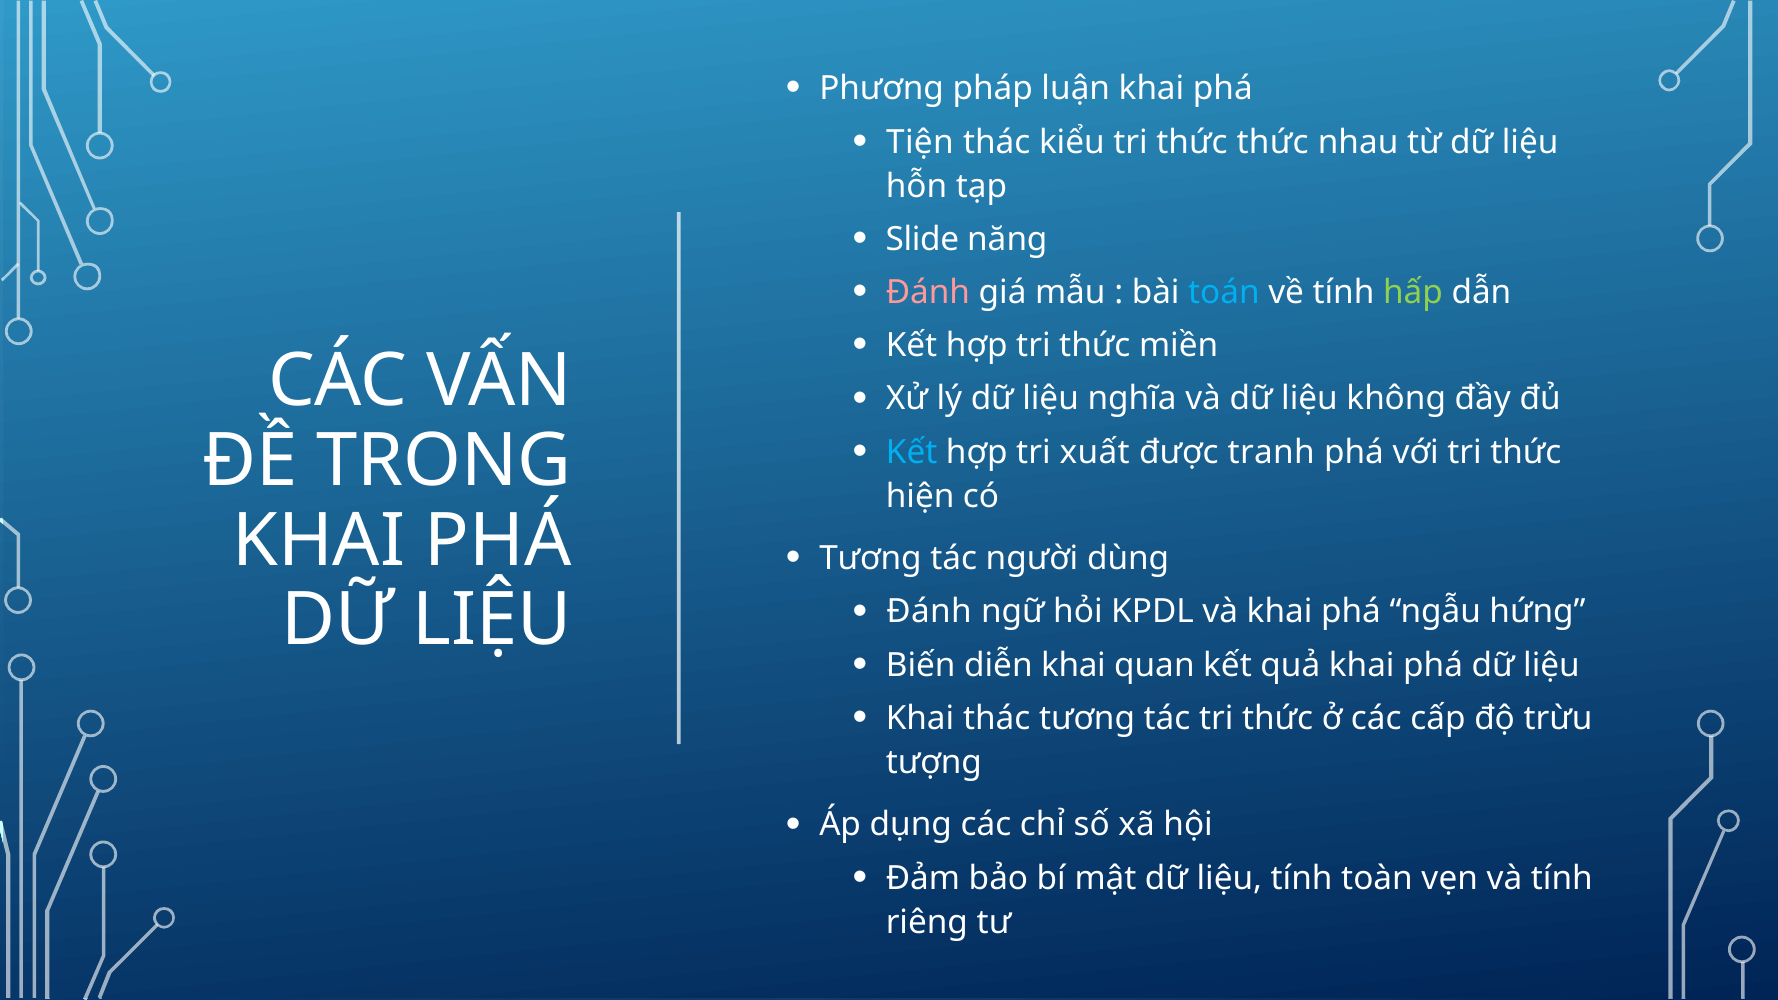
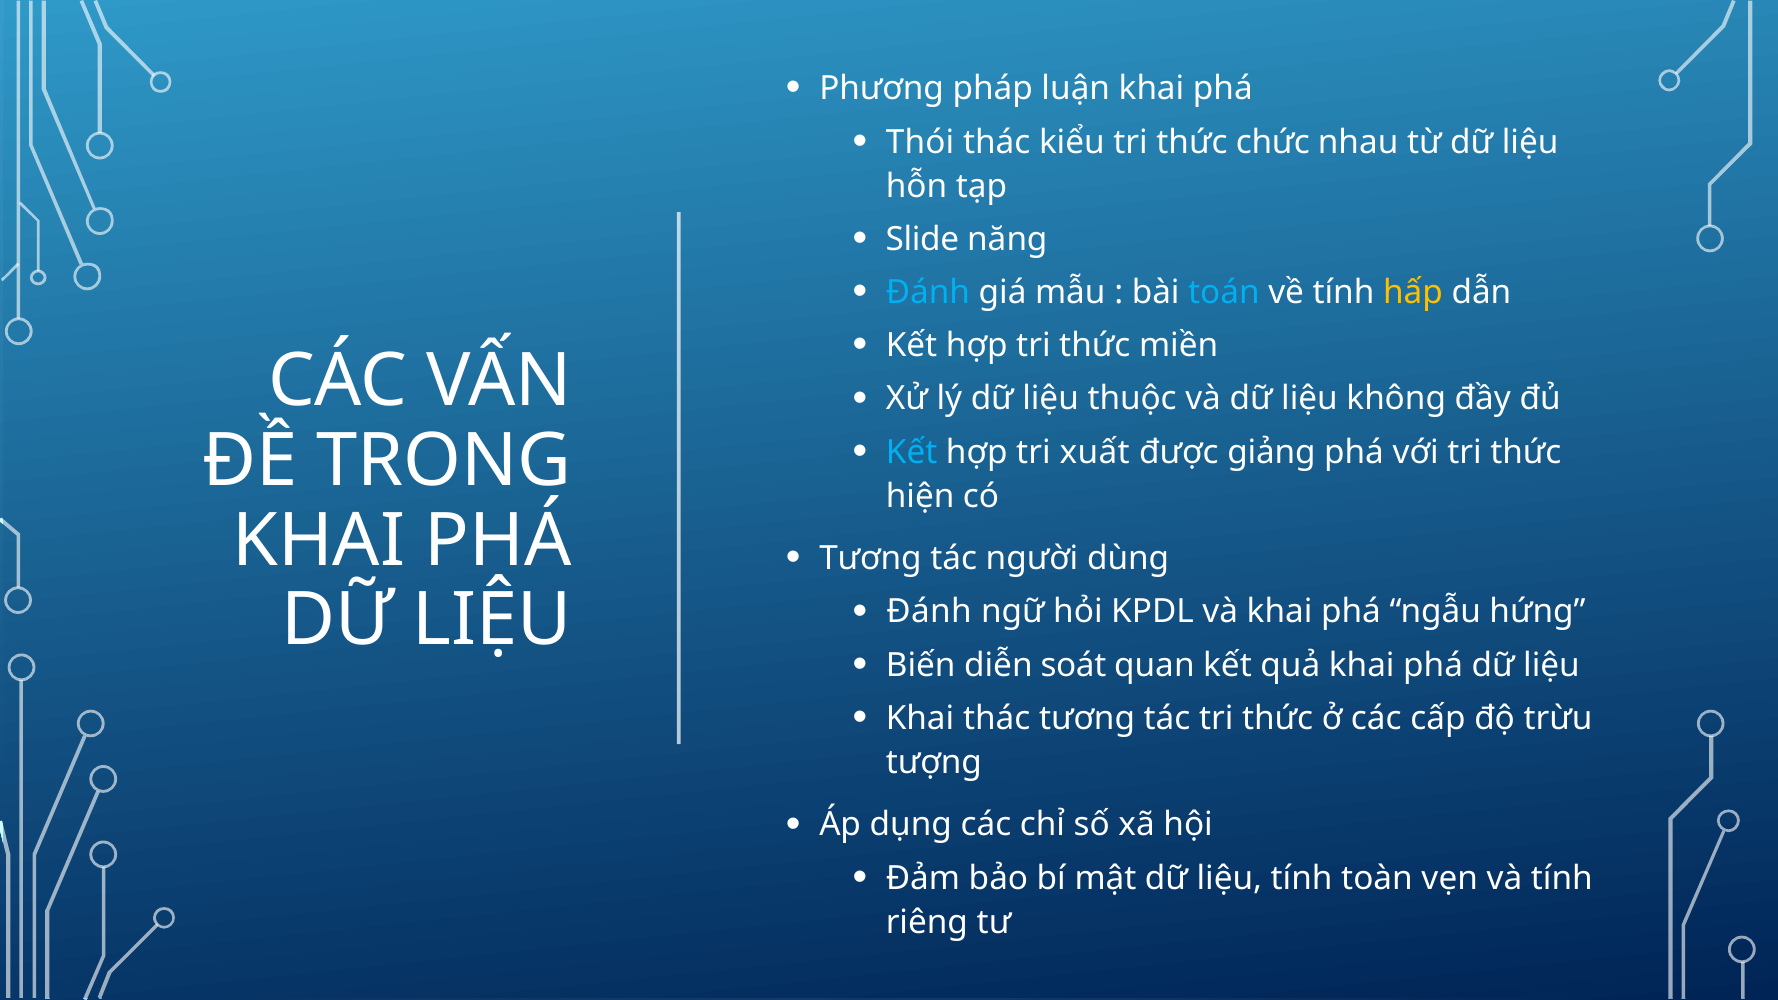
Tiện: Tiện -> Thói (920, 142)
thức thức: thức -> chức (1273, 142)
Đánh colour: pink -> light blue (928, 292)
hấp colour: light green -> yellow (1413, 292)
nghĩa: nghĩa -> thuộc (1132, 399)
tranh: tranh -> giảng (1271, 452)
diễn khai: khai -> soát (1073, 665)
